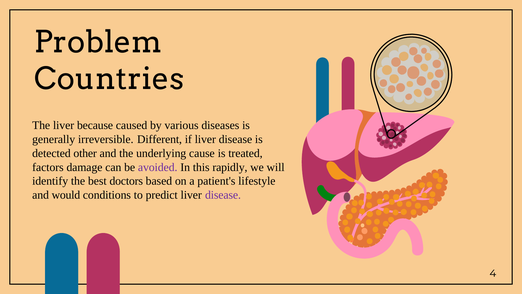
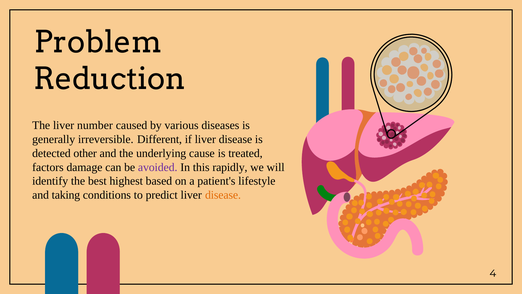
Countries: Countries -> Reduction (109, 79)
because: because -> number (95, 125)
doctors: doctors -> highest (126, 181)
would: would -> taking (66, 195)
disease colour: purple -> orange (223, 195)
